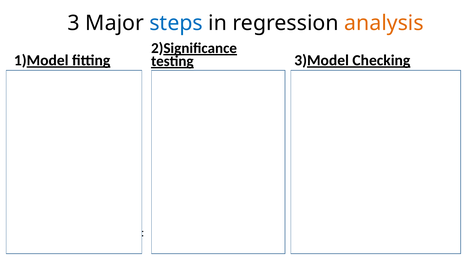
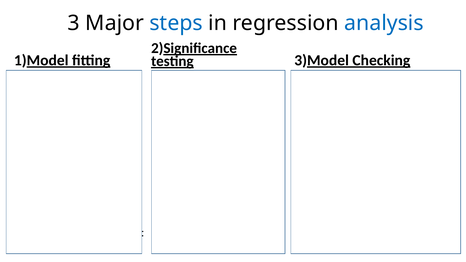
analysis colour: orange -> blue (384, 23)
